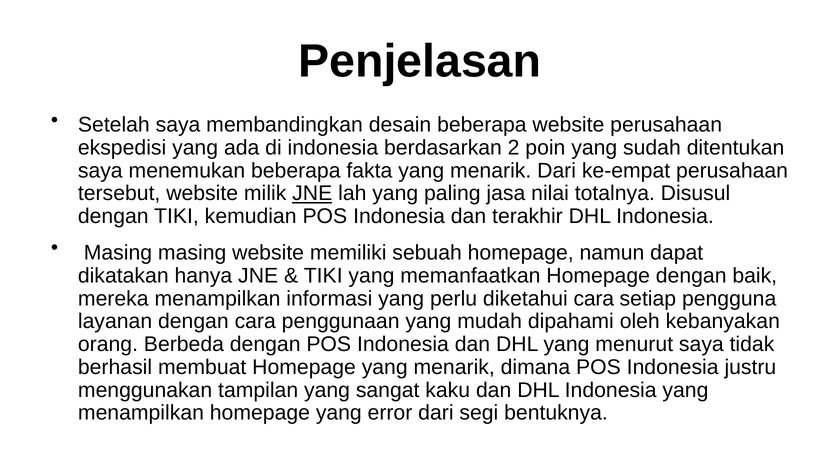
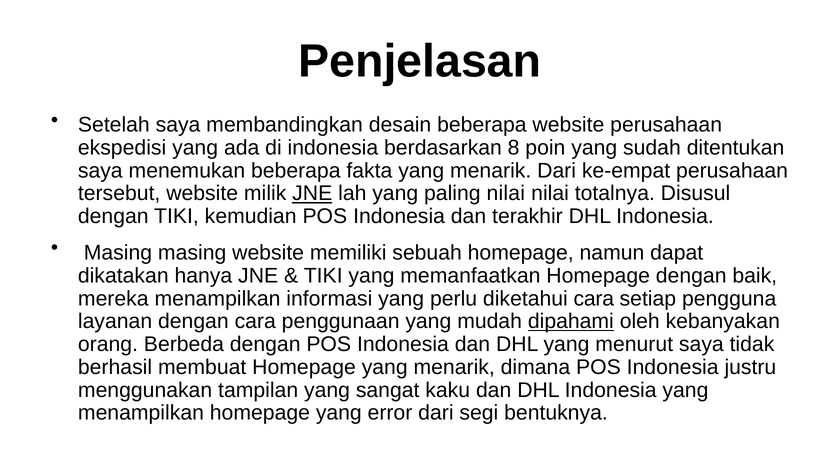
2: 2 -> 8 (514, 148)
paling jasa: jasa -> nilai (506, 193)
dipahami underline: none -> present (571, 321)
